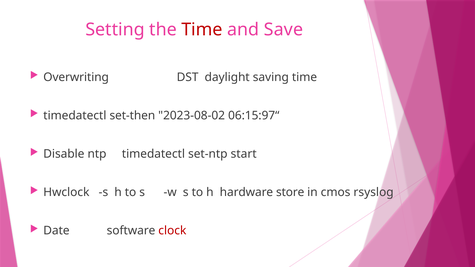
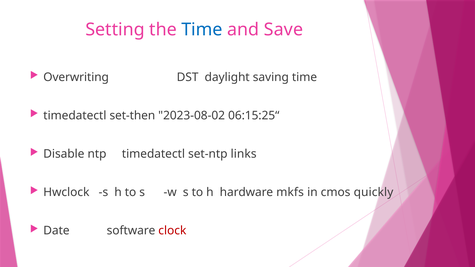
Time colour: red -> blue (202, 30)
06:15:97“: 06:15:97“ -> 06:15:25“ (254, 116)
start: start -> links (244, 154)
store: store -> mkfs (290, 192)
rsyslog: rsyslog -> quickly (374, 192)
